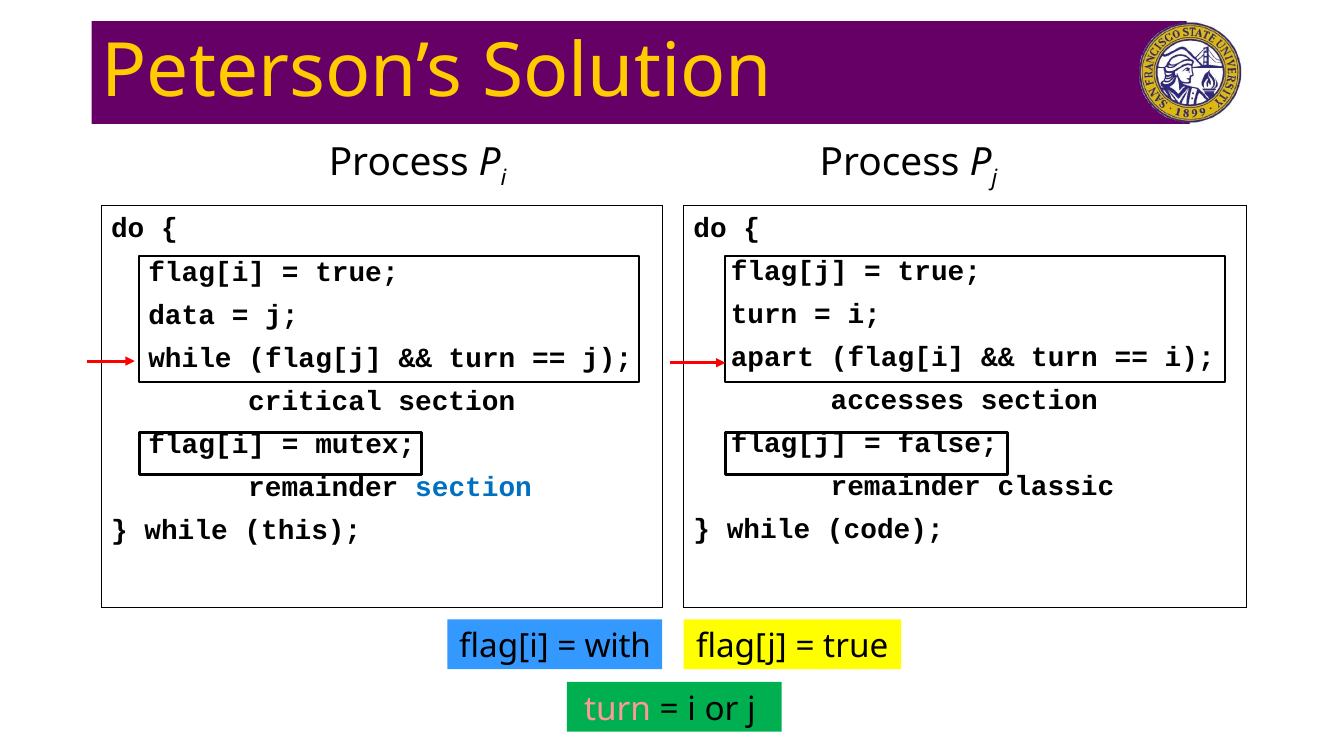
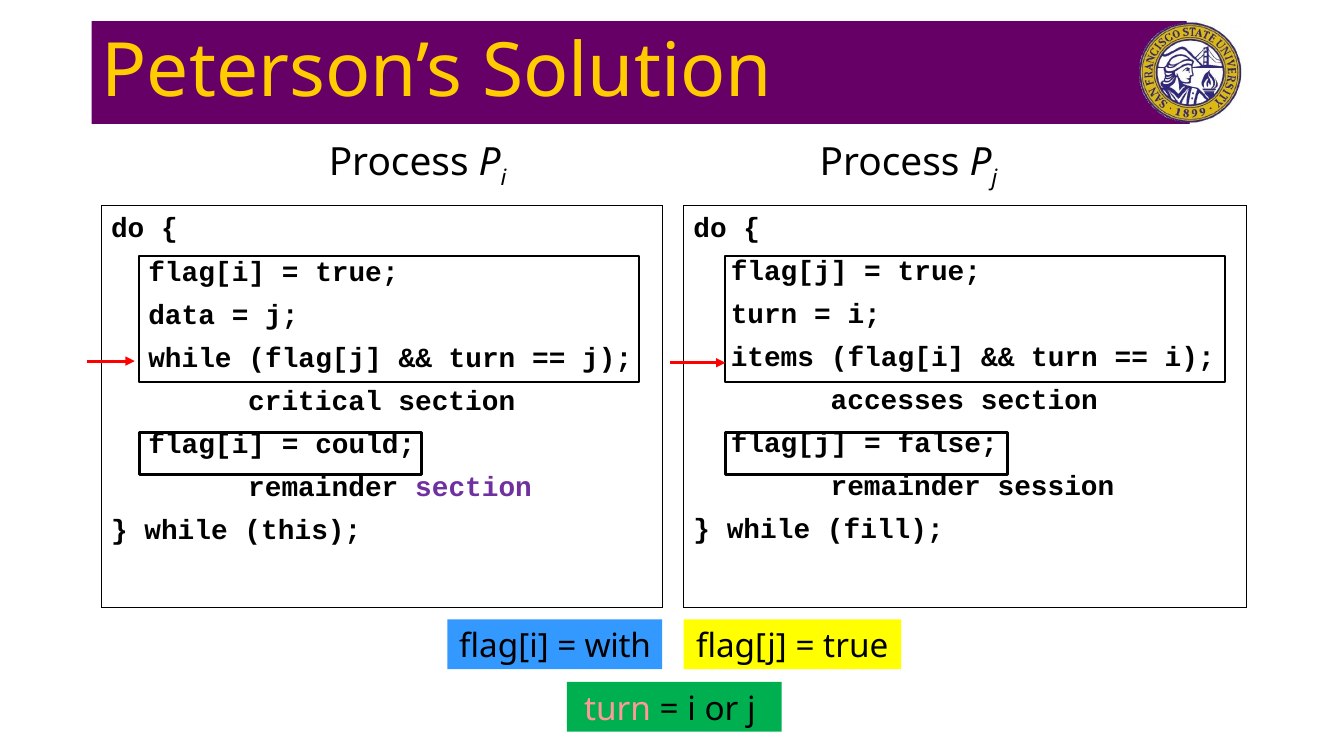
apart: apart -> items (772, 358)
mutex: mutex -> could (365, 444)
classic: classic -> session (1056, 487)
section colour: blue -> purple (474, 487)
code: code -> fill (885, 530)
